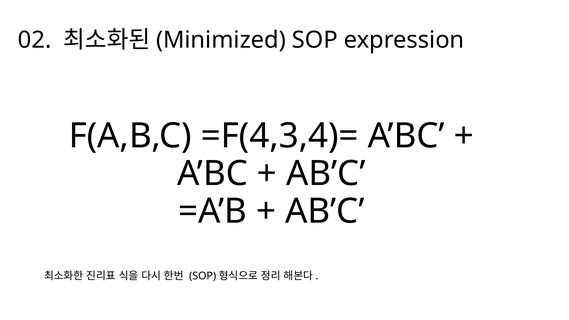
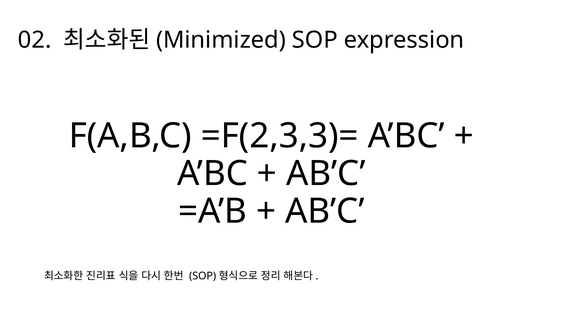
=F(4,3,4)=: =F(4,3,4)= -> =F(2,3,3)= (280, 136)
